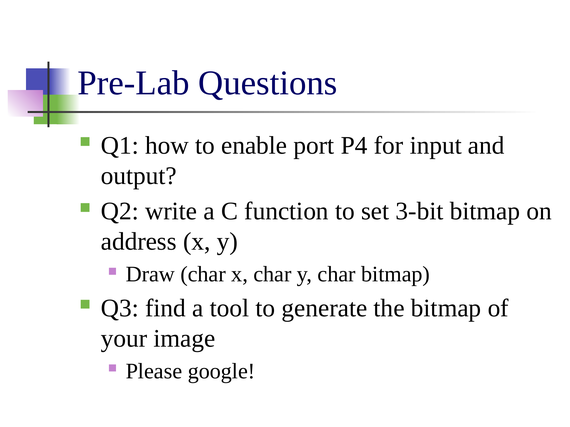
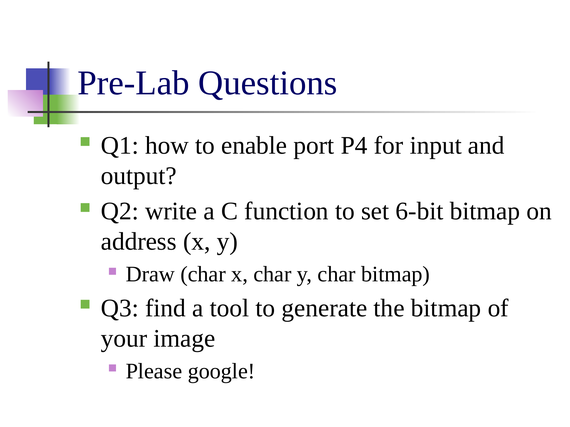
3-bit: 3-bit -> 6-bit (419, 211)
